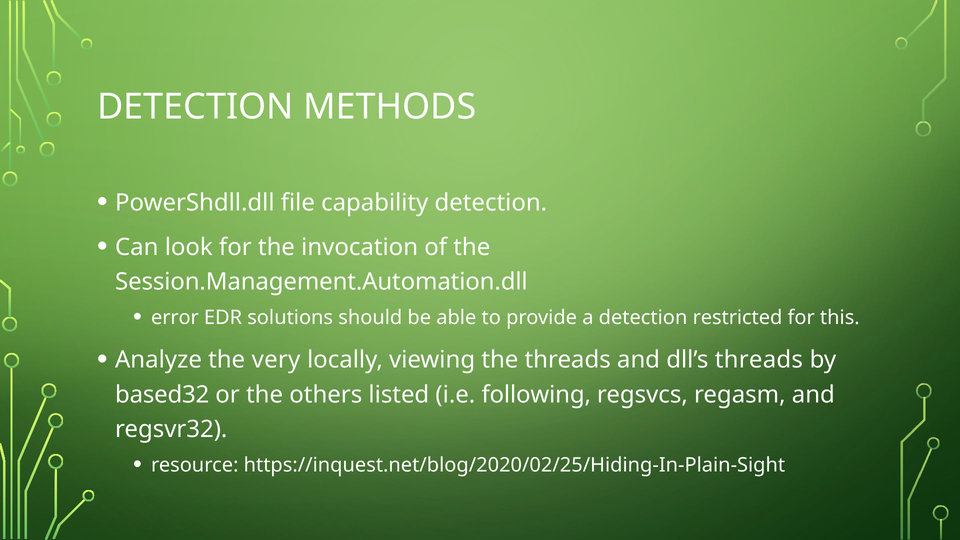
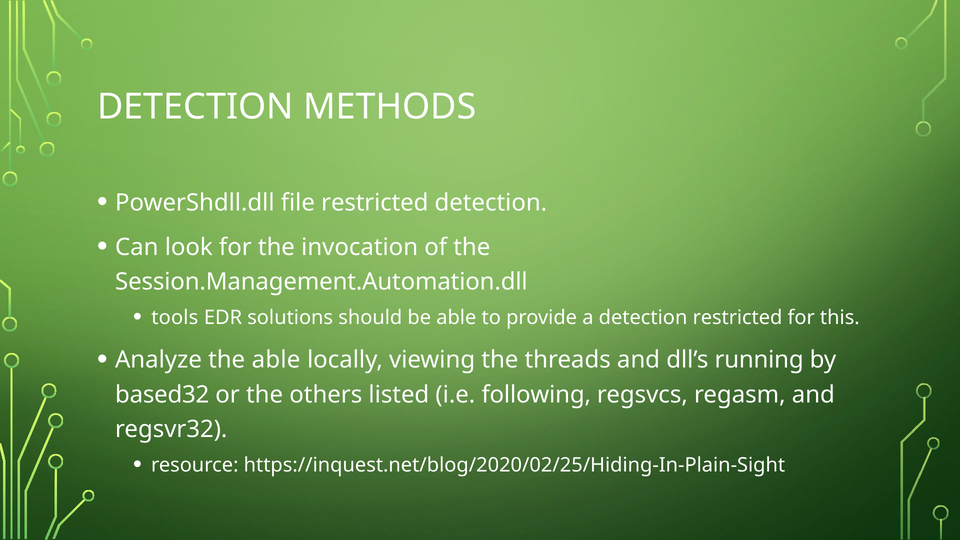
file capability: capability -> restricted (375, 203)
error: error -> tools (175, 318)
the very: very -> able (276, 360)
dll’s threads: threads -> running (759, 360)
